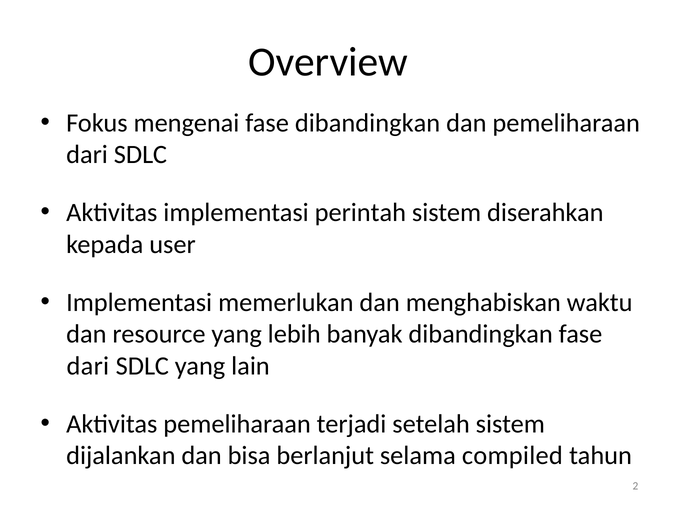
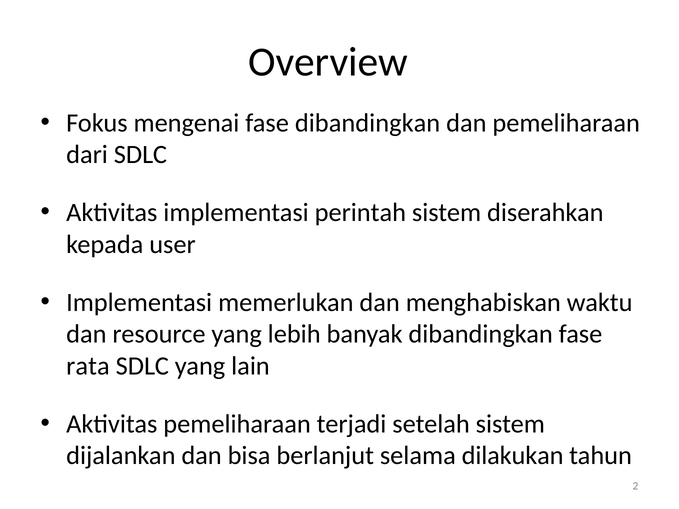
dari: dari -> rata (88, 366)
compiled: compiled -> dilakukan (513, 456)
